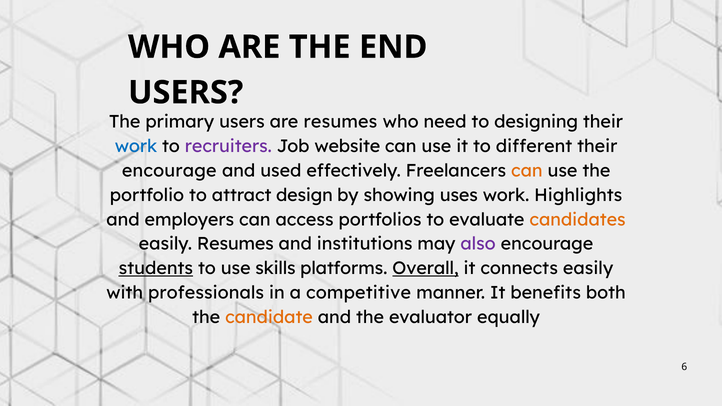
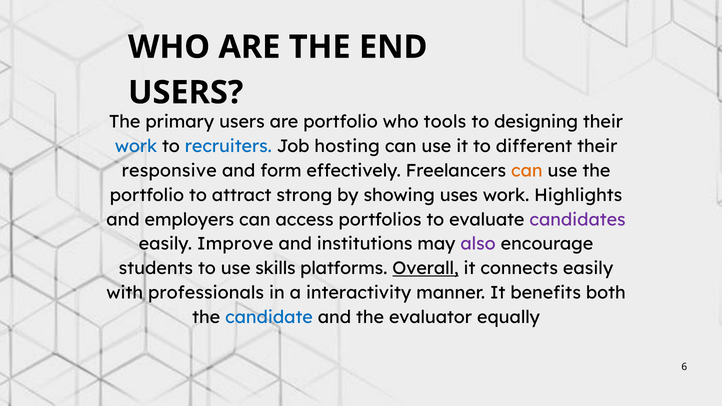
are resumes: resumes -> portfolio (341, 122)
need: need -> tools (445, 122)
recruiters colour: purple -> blue (228, 146)
website: website -> hosting (347, 146)
encourage: encourage -> responsive (169, 171)
used: used -> form (281, 171)
design: design -> strong (304, 195)
candidates colour: orange -> purple (578, 220)
easily Resumes: Resumes -> Improve (235, 244)
students underline: present -> none (156, 269)
competitive: competitive -> interactivity (359, 293)
candidate colour: orange -> blue (269, 317)
